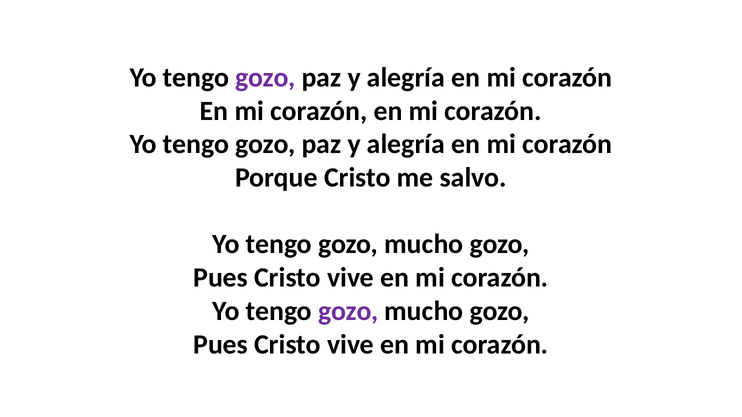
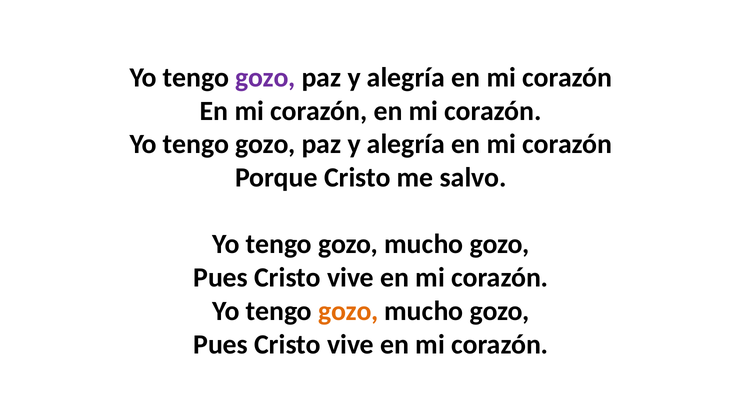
gozo colour: purple -> orange (348, 311)
